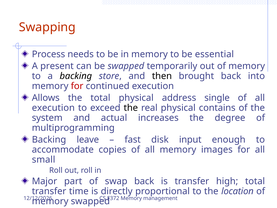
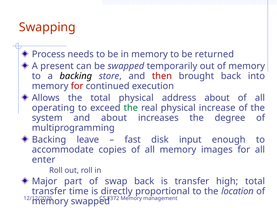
essential: essential -> returned (214, 54)
then colour: black -> red (162, 76)
address single: single -> about (217, 98)
execution: execution -> operating (53, 108)
the colour: black -> green (131, 108)
contains: contains -> increase (217, 108)
and actual: actual -> about (114, 118)
small: small -> enter (44, 159)
